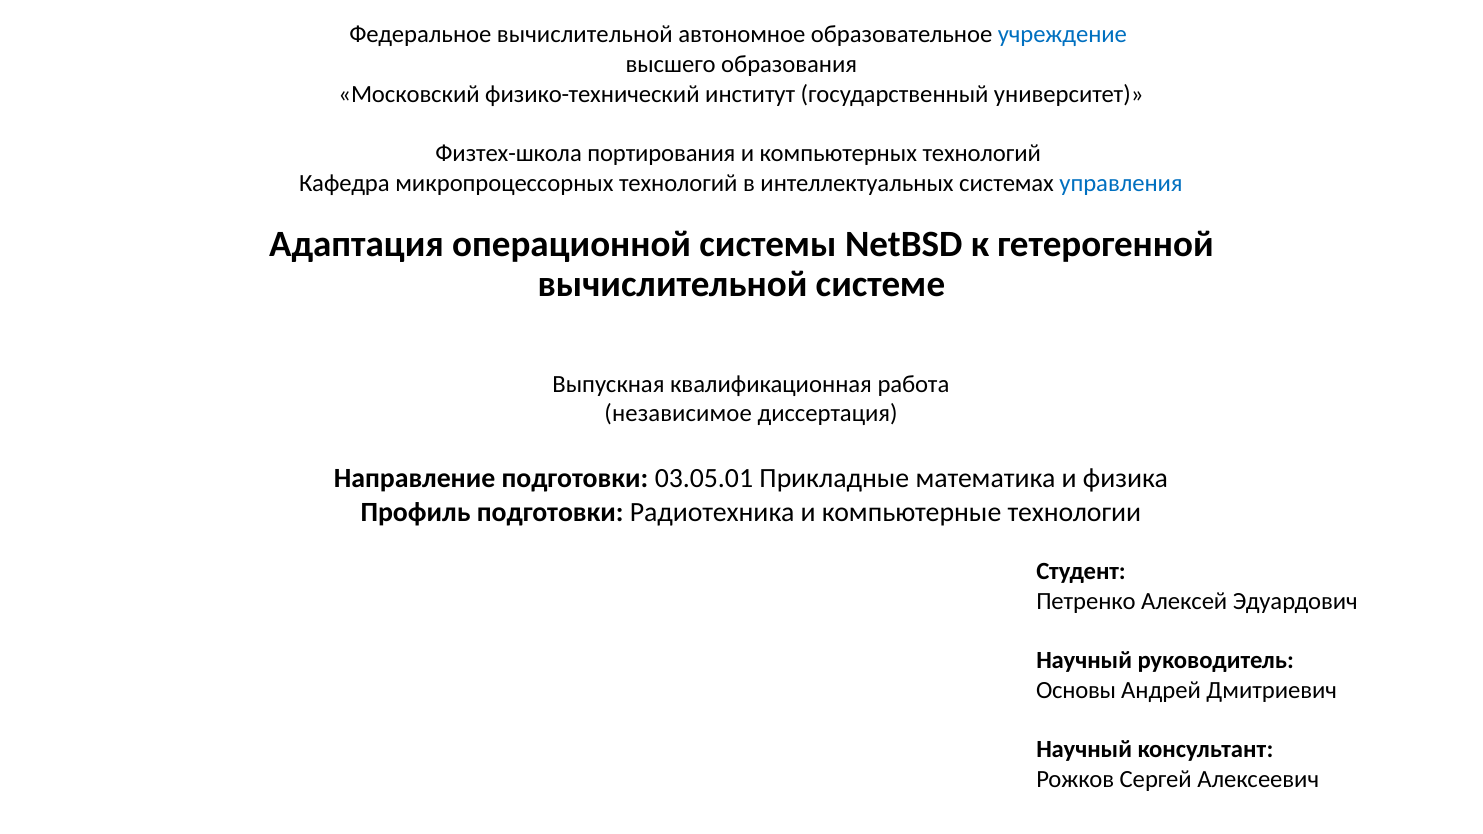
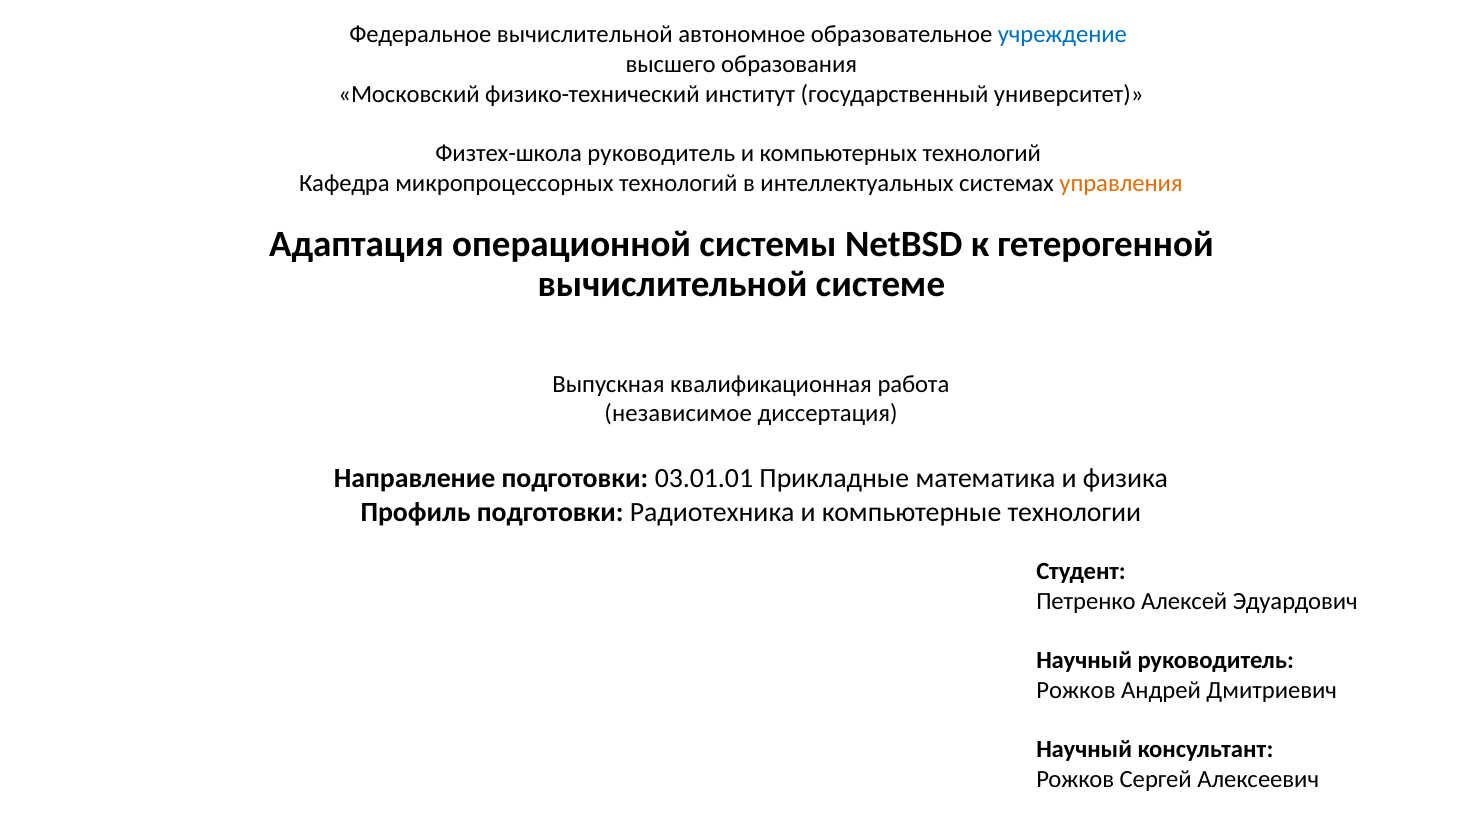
Физтех-школа портирования: портирования -> руководитель (661, 153)
управления colour: blue -> orange (1121, 183)
03.05.01: 03.05.01 -> 03.01.01 (704, 479)
Основы: Основы -> Рожков (1076, 690)
